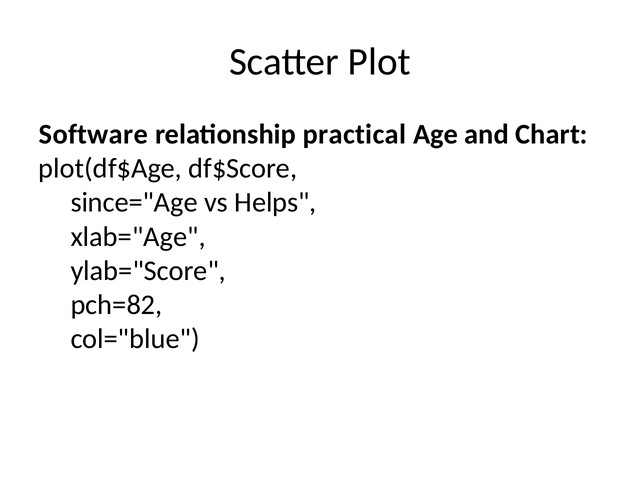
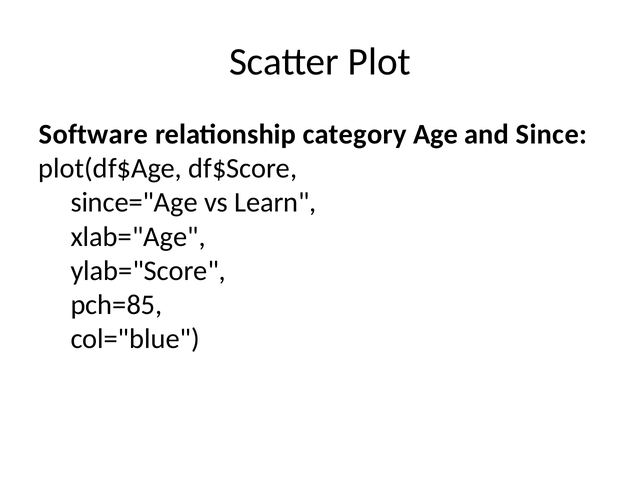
practical: practical -> category (354, 134)
Chart: Chart -> Since (551, 134)
Helps: Helps -> Learn (276, 203)
pch=82: pch=82 -> pch=85 (116, 305)
